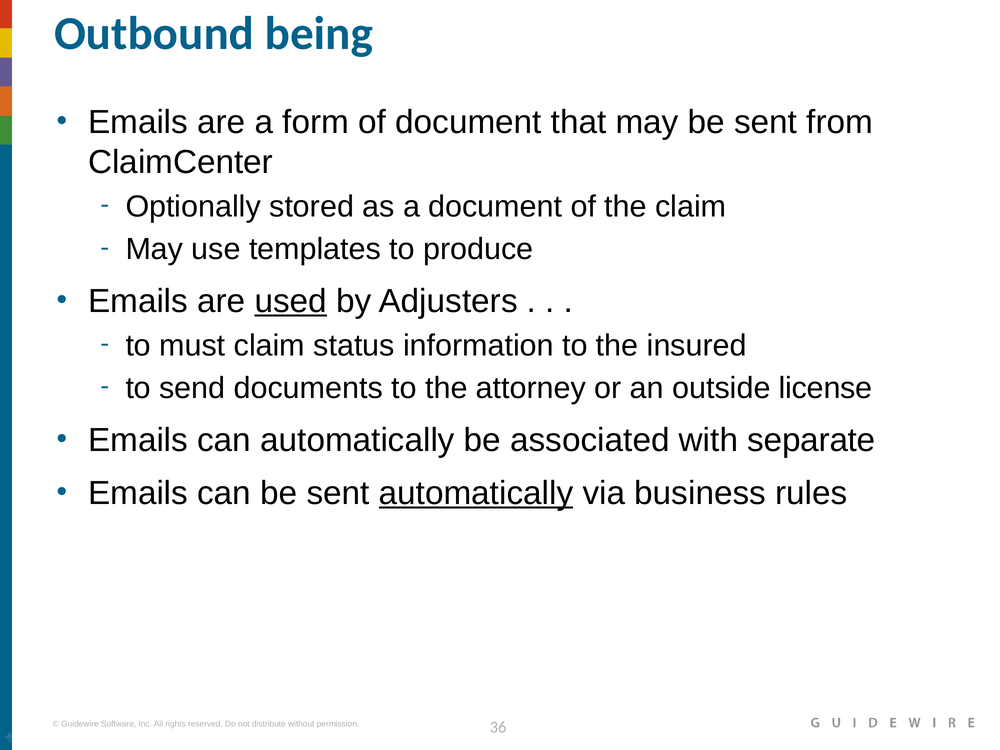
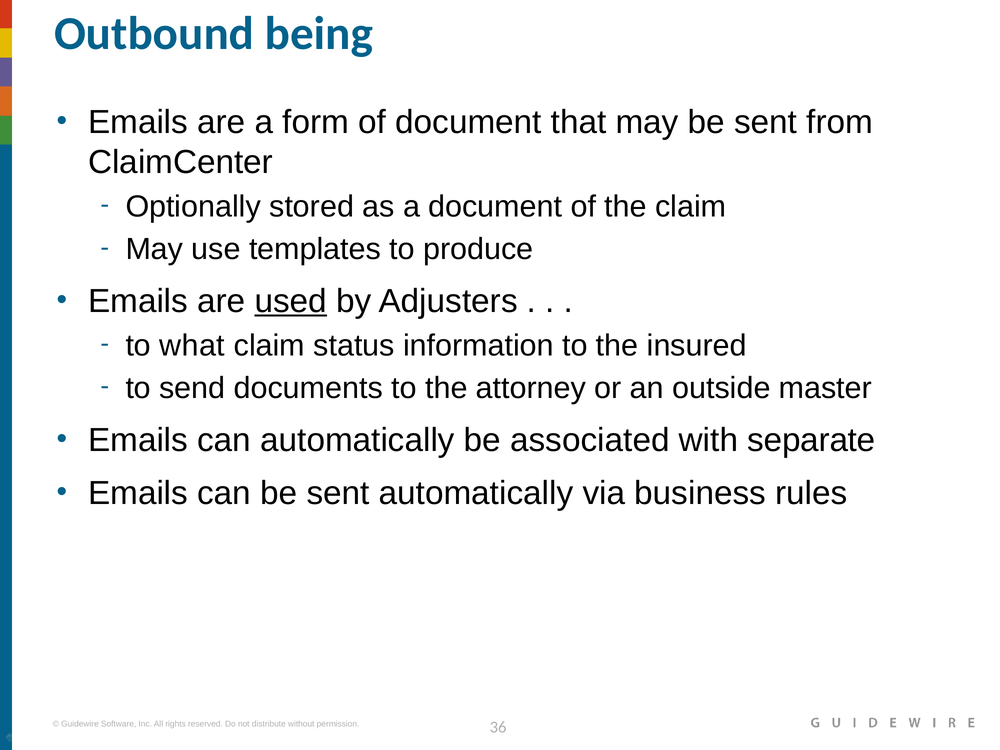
must: must -> what (192, 345)
license: license -> master (825, 388)
automatically underline: present -> none (476, 493)
